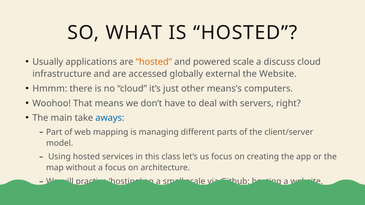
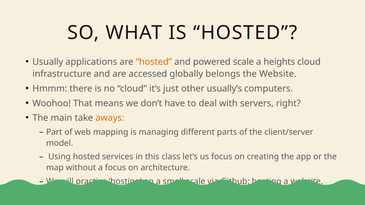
discuss: discuss -> heights (279, 62)
external: external -> belongs (223, 74)
means’s: means’s -> usually’s (224, 89)
aways colour: blue -> orange (110, 118)
